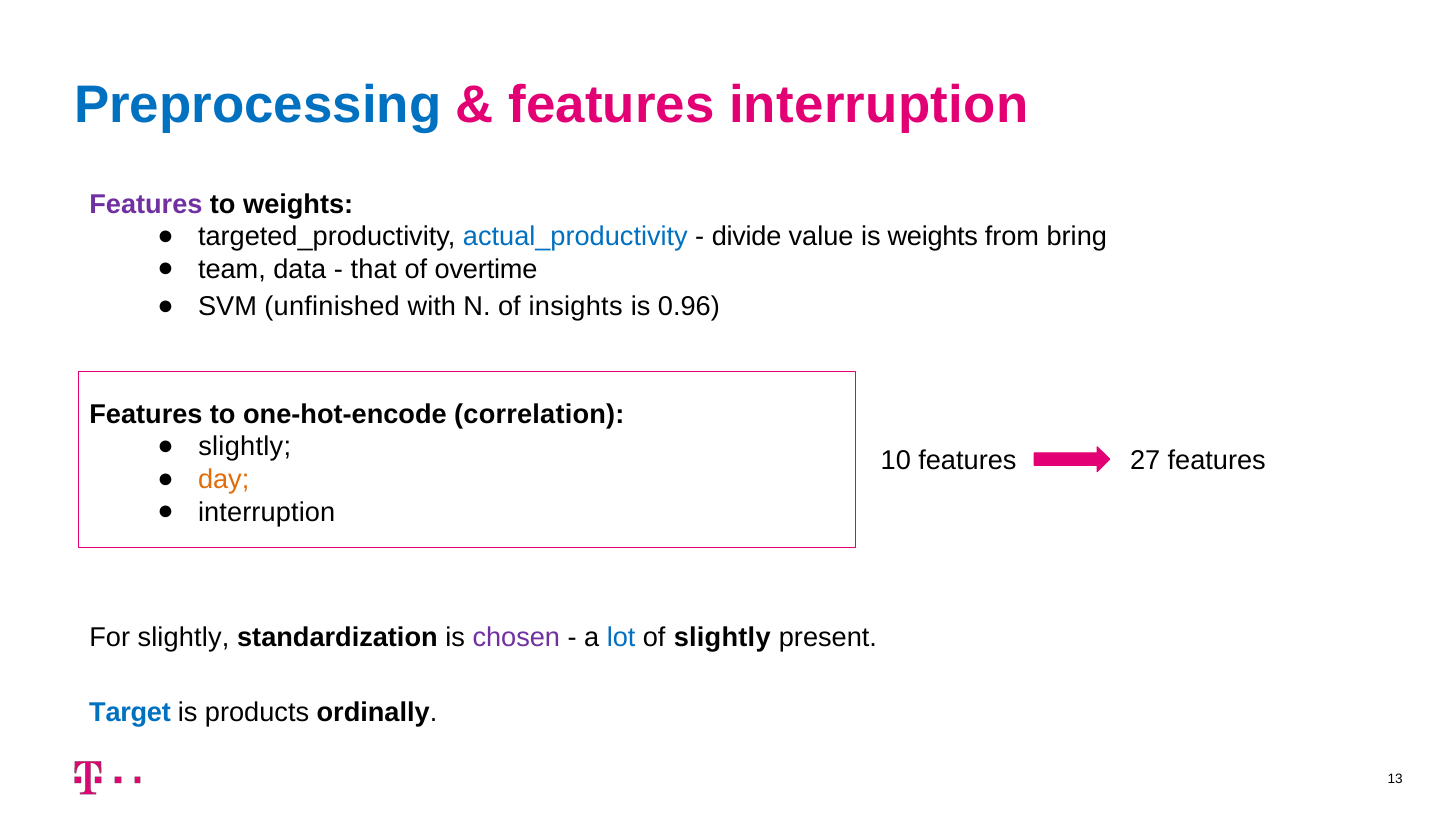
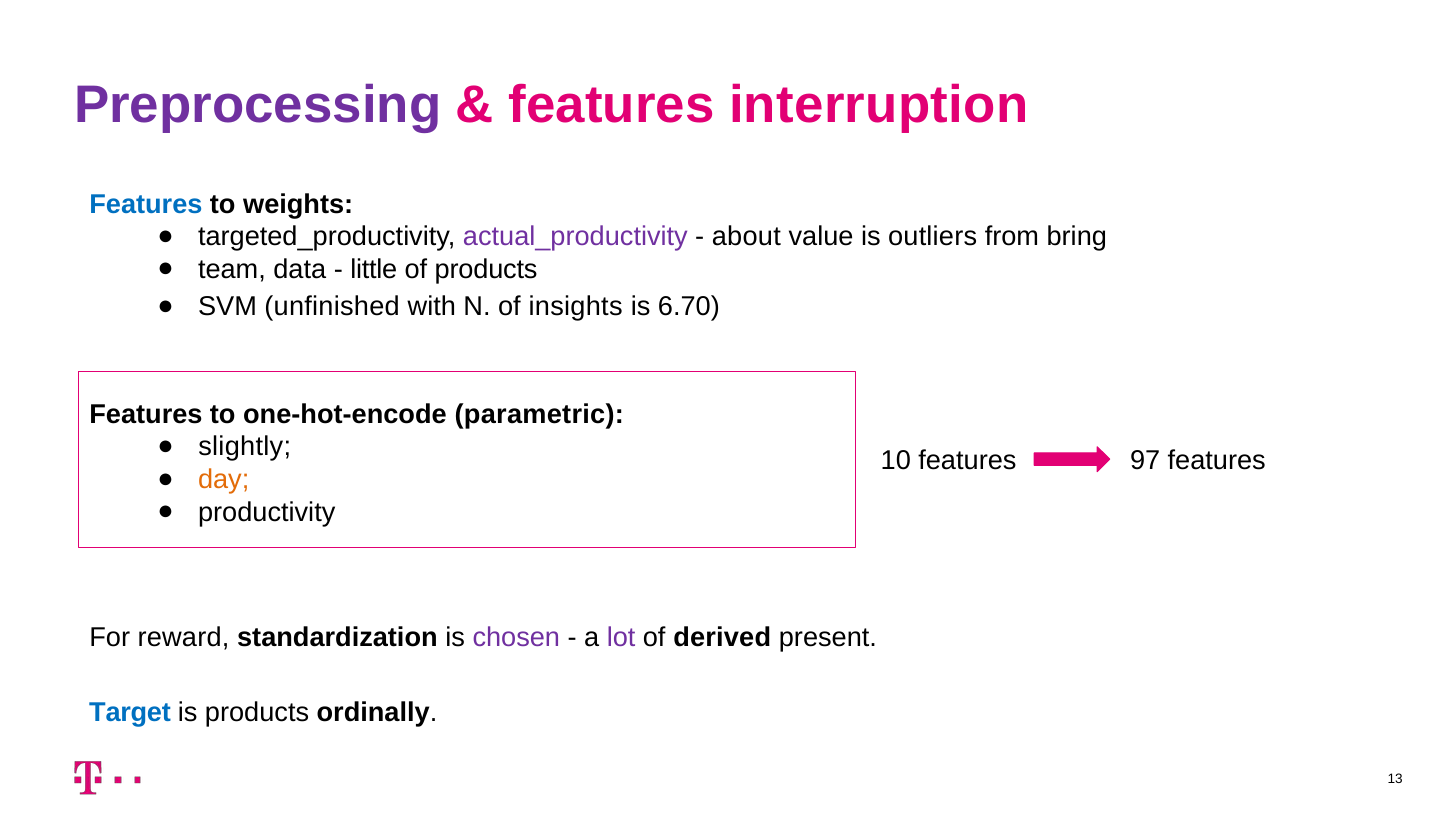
Preprocessing colour: blue -> purple (258, 105)
Features colour: purple -> blue (146, 204)
actual_productivity colour: blue -> purple (575, 237)
divide: divide -> about (746, 237)
is weights: weights -> outliers (933, 237)
that: that -> little (374, 269)
of overtime: overtime -> products (486, 269)
0.96: 0.96 -> 6.70 (689, 307)
correlation: correlation -> parametric (539, 414)
27: 27 -> 97 (1145, 461)
interruption: interruption -> productivity (267, 512)
For slightly: slightly -> reward (183, 638)
lot colour: blue -> purple (621, 638)
of slightly: slightly -> derived (722, 638)
